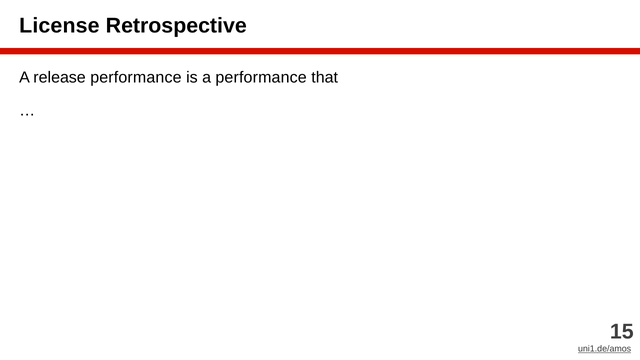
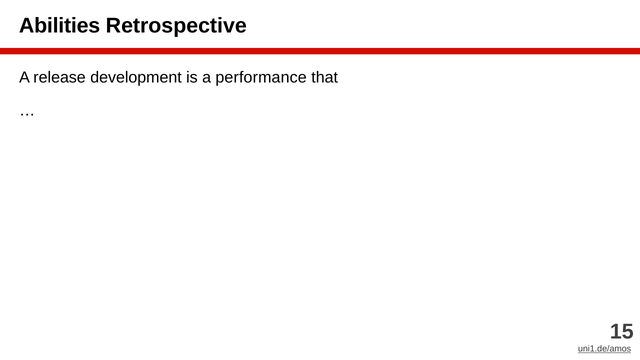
License: License -> Abilities (60, 25)
release performance: performance -> development (136, 78)
